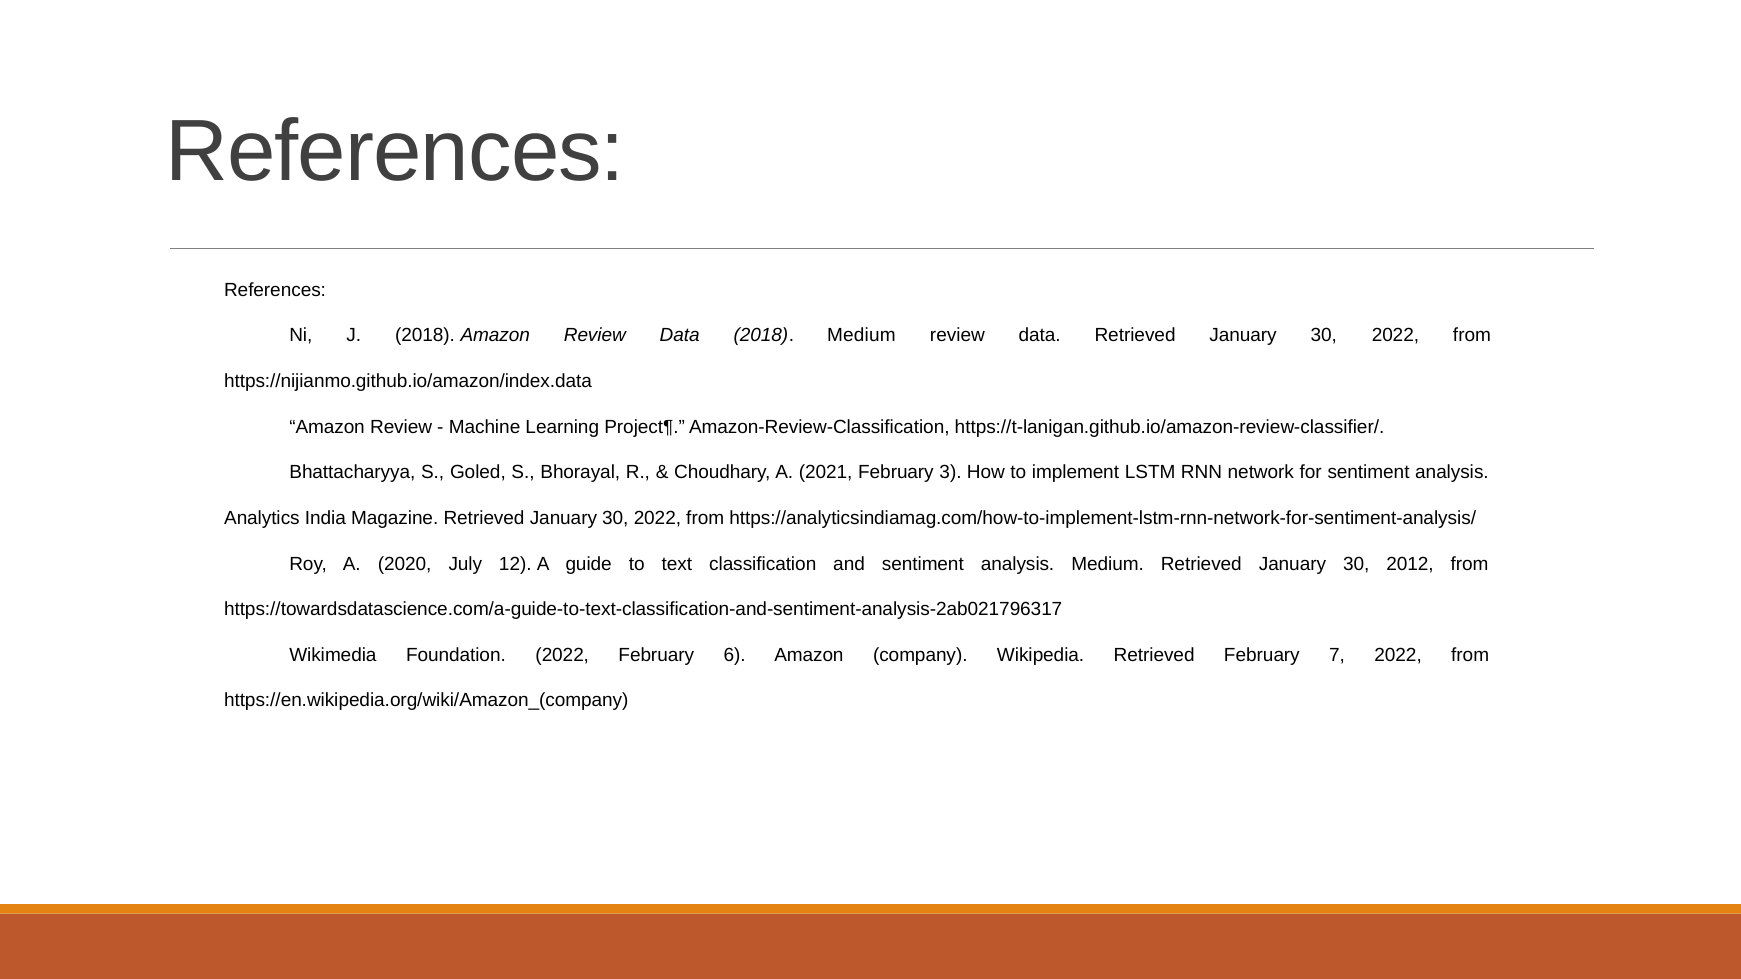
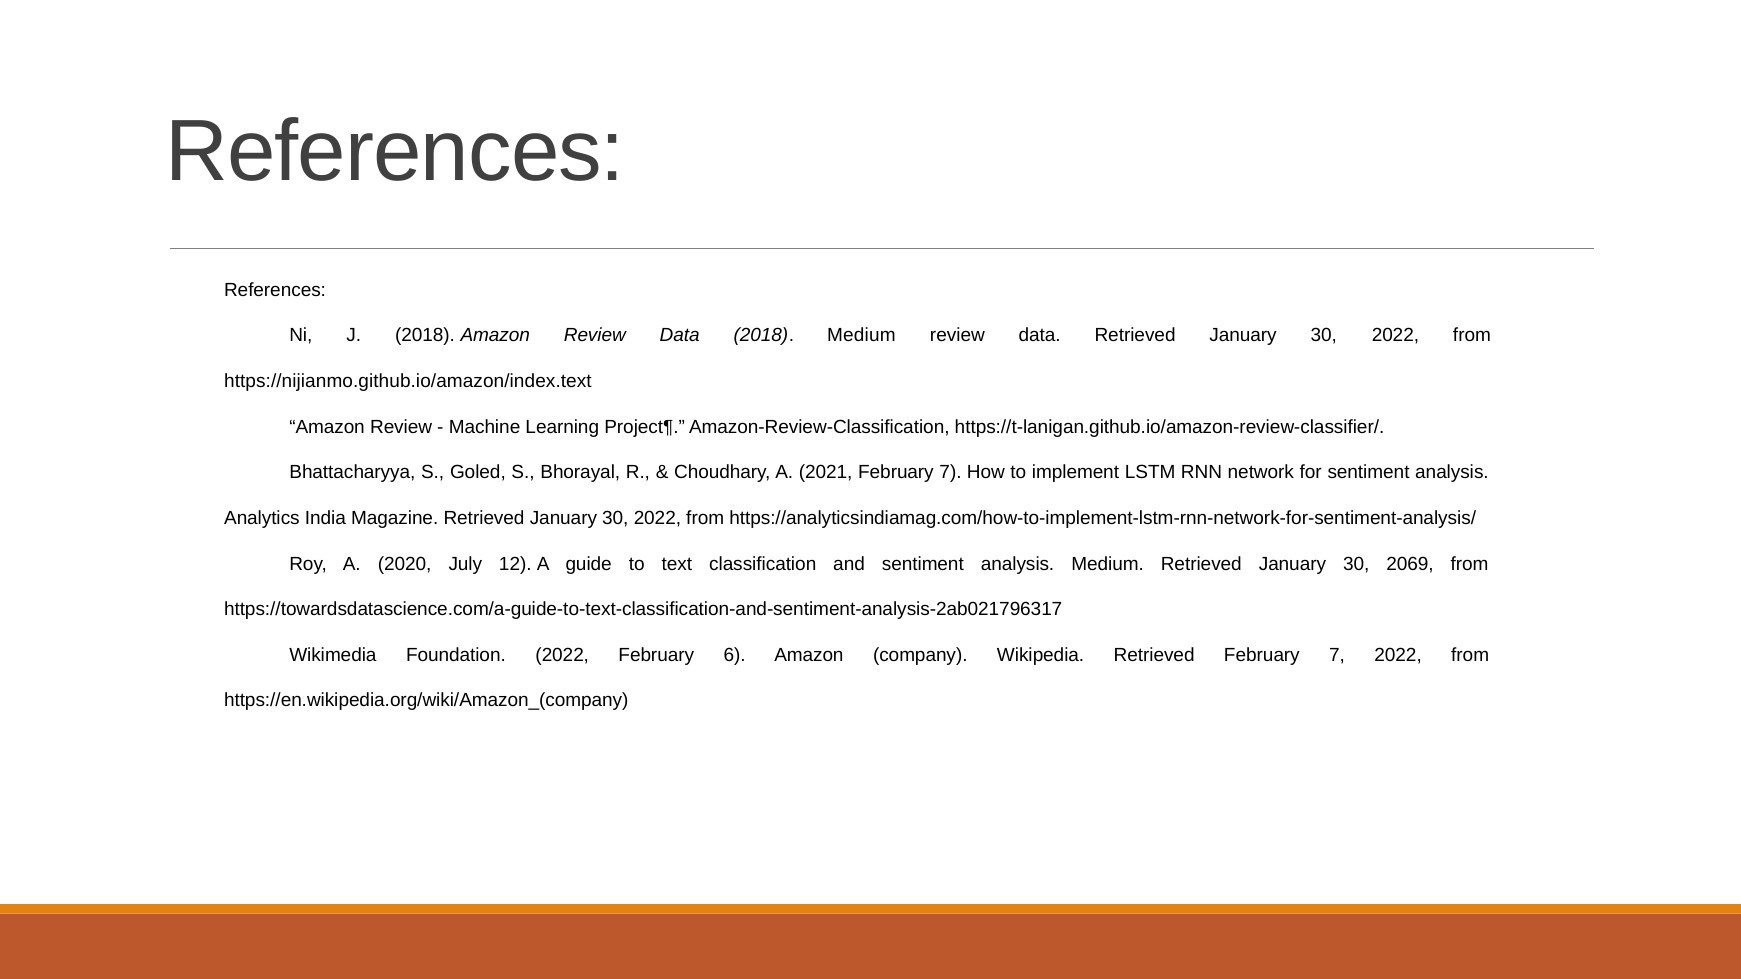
https://nijianmo.github.io/amazon/index.data: https://nijianmo.github.io/amazon/index.data -> https://nijianmo.github.io/amazon/index.text (408, 381)
2021 February 3: 3 -> 7 (951, 473)
2012: 2012 -> 2069 (1410, 564)
